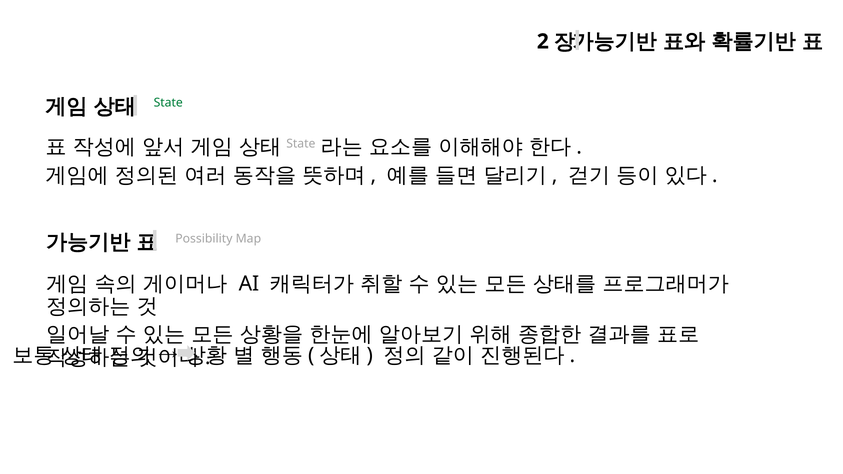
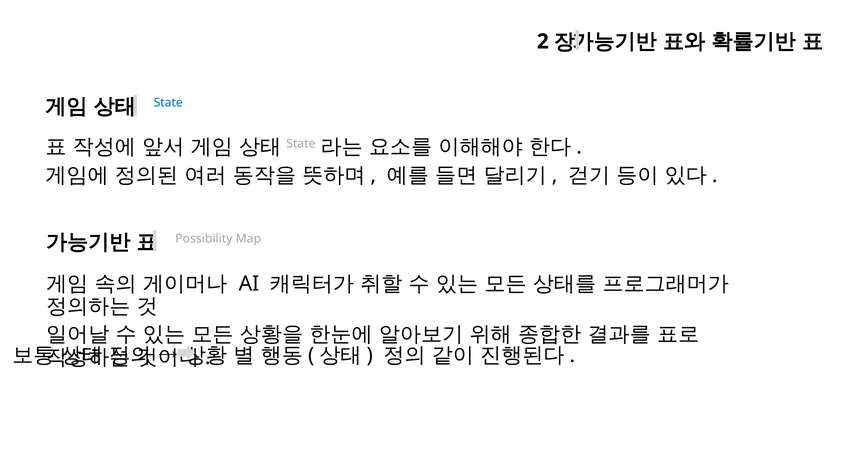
State colour: green -> blue (168, 103)
